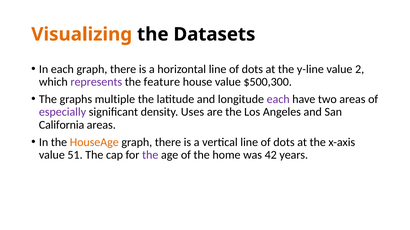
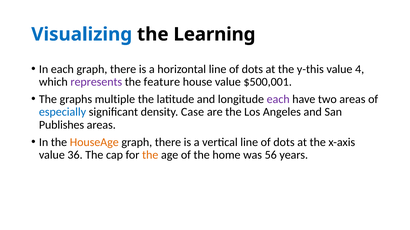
Visualizing colour: orange -> blue (82, 34)
Datasets: Datasets -> Learning (214, 34)
y-line: y-line -> y-this (310, 69)
2: 2 -> 4 (360, 69)
$500,300: $500,300 -> $500,001 (268, 82)
especially colour: purple -> blue (63, 112)
Uses: Uses -> Case (193, 112)
California: California -> Publishes (62, 125)
51: 51 -> 36 (75, 155)
the colour: purple -> orange (150, 155)
42: 42 -> 56 (271, 155)
